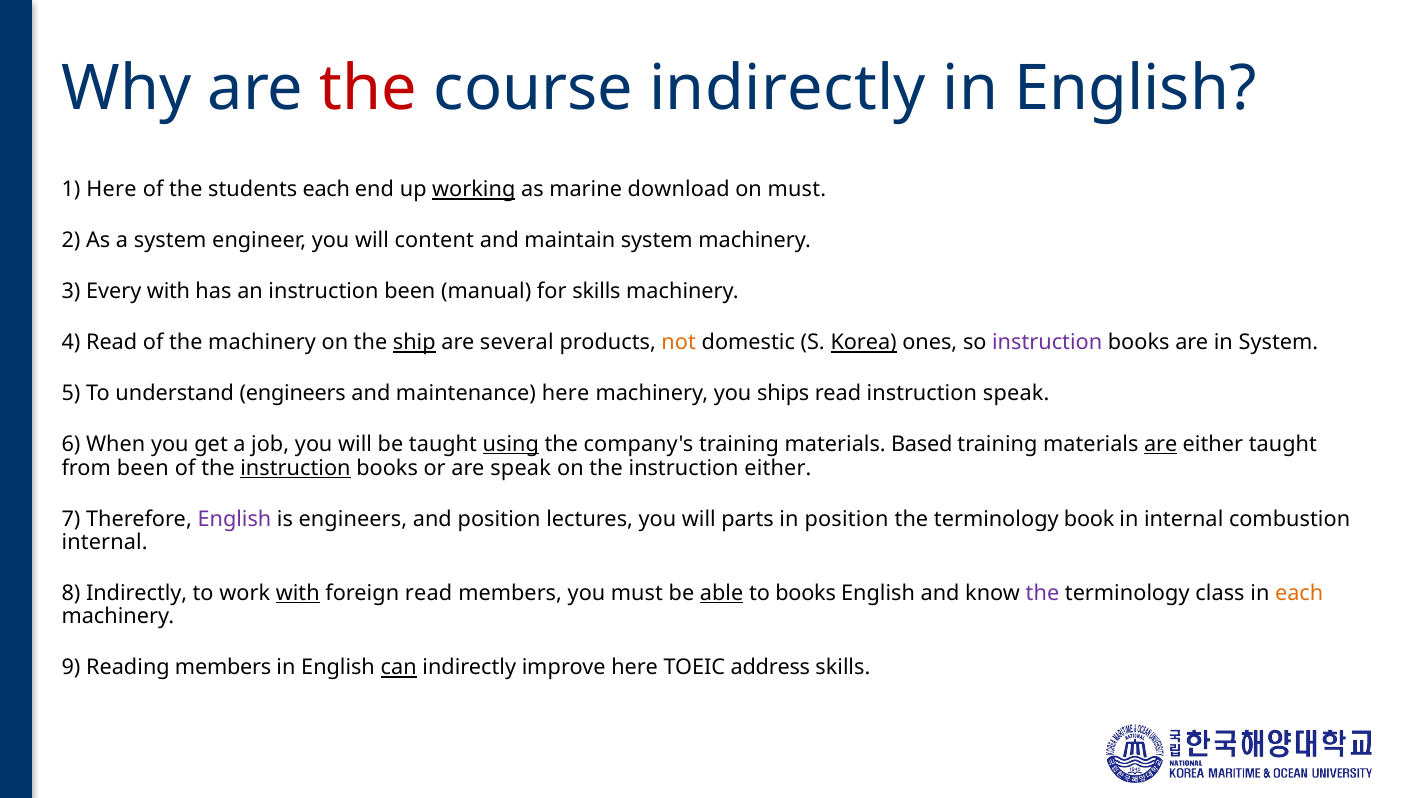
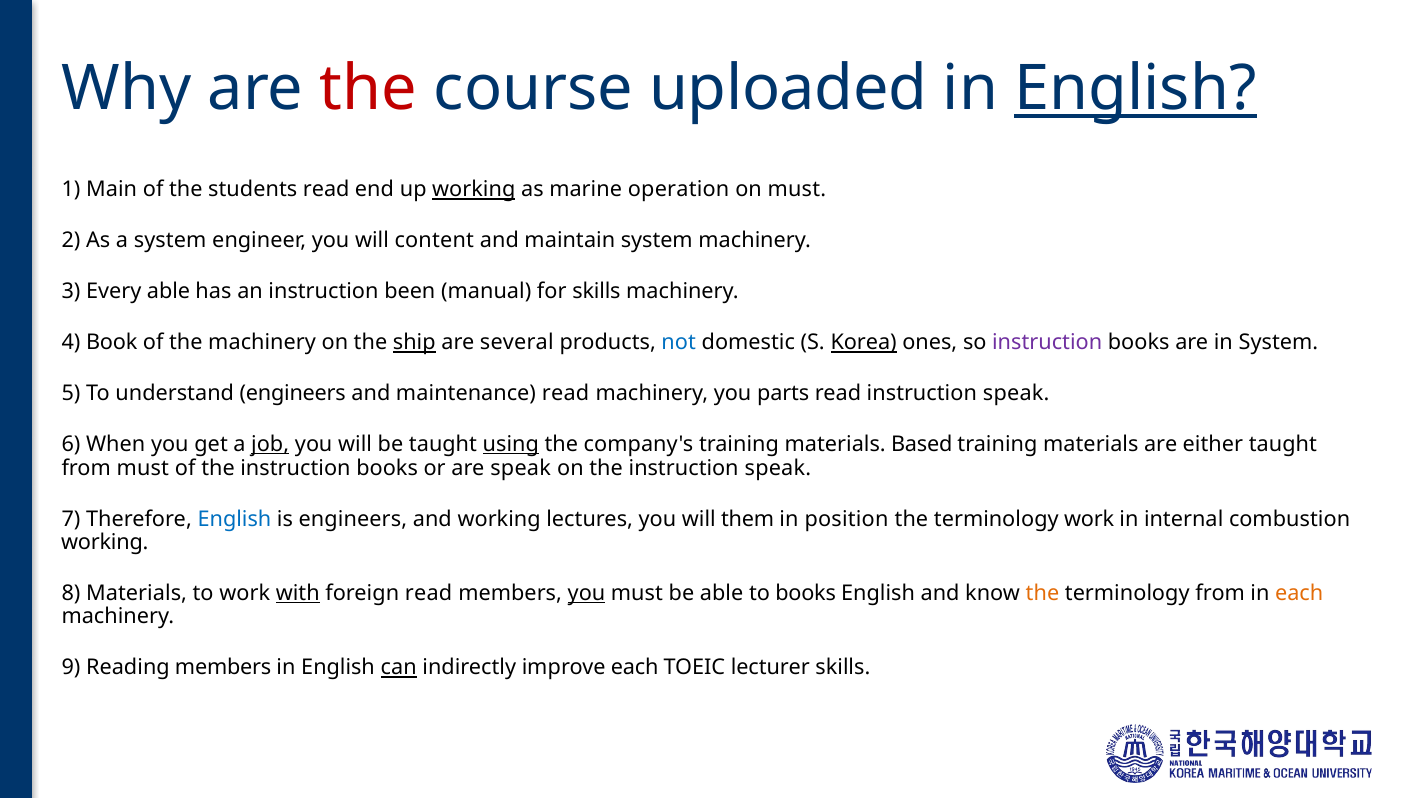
course indirectly: indirectly -> uploaded (788, 89)
English underline: none -> present (1135, 89)
1 Here: Here -> Main (112, 190)
students each: each -> read (326, 190)
download: download -> operation (679, 190)
Every with: with -> able (168, 292)
4 Read: Read -> Book (112, 343)
not colour: orange -> blue (679, 343)
maintenance here: here -> read (566, 394)
ships: ships -> parts (783, 394)
job underline: none -> present (270, 445)
are underline: present -> none (1161, 445)
from been: been -> must (143, 468)
instruction underline: present -> none (295, 468)
the instruction either: either -> speak (778, 468)
English colour: purple -> blue (234, 519)
and position: position -> working (499, 519)
parts: parts -> them (748, 519)
terminology book: book -> work (1089, 519)
internal: internal -> working (105, 542)
8 Indirectly: Indirectly -> Materials (137, 593)
you underline: none -> present (587, 593)
able underline: present -> none (722, 593)
the colour: purple -> orange (1042, 593)
terminology class: class -> from (1220, 593)
improve here: here -> each (635, 668)
address: address -> lecturer (770, 668)
